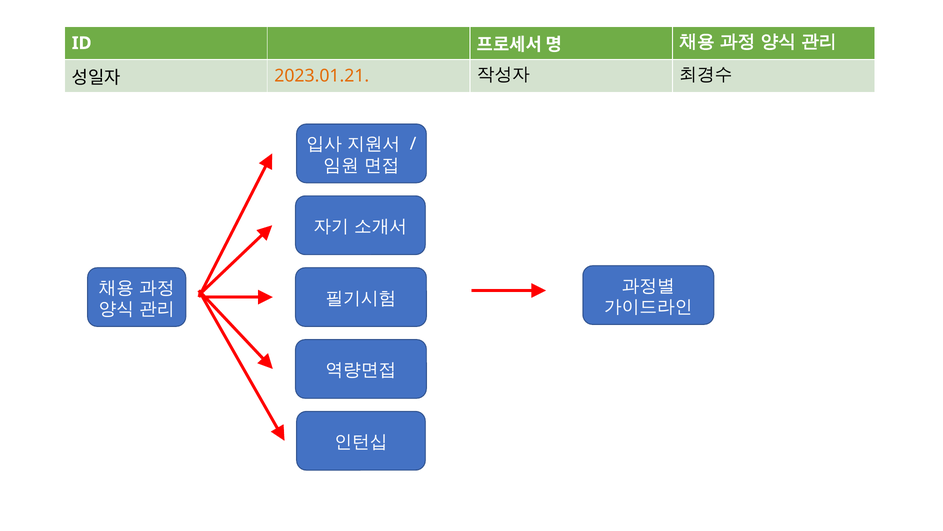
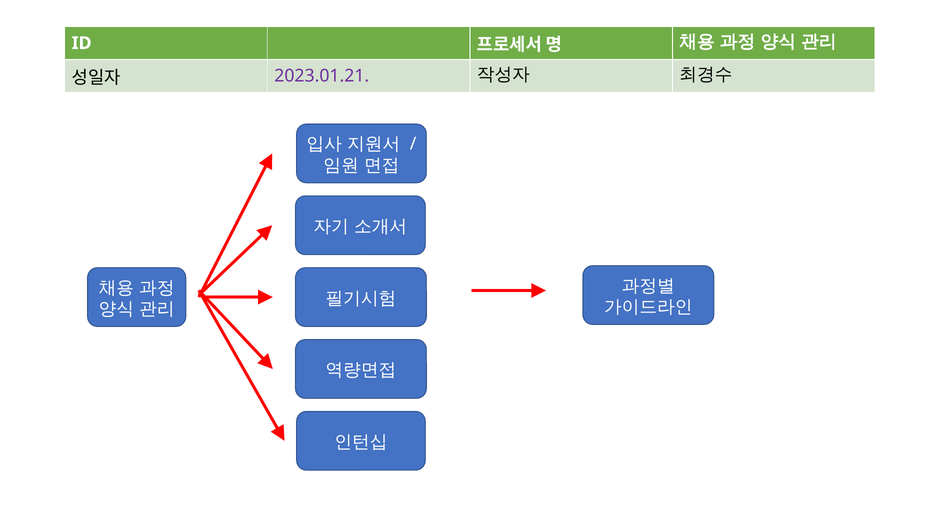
2023.01.21 colour: orange -> purple (322, 76)
